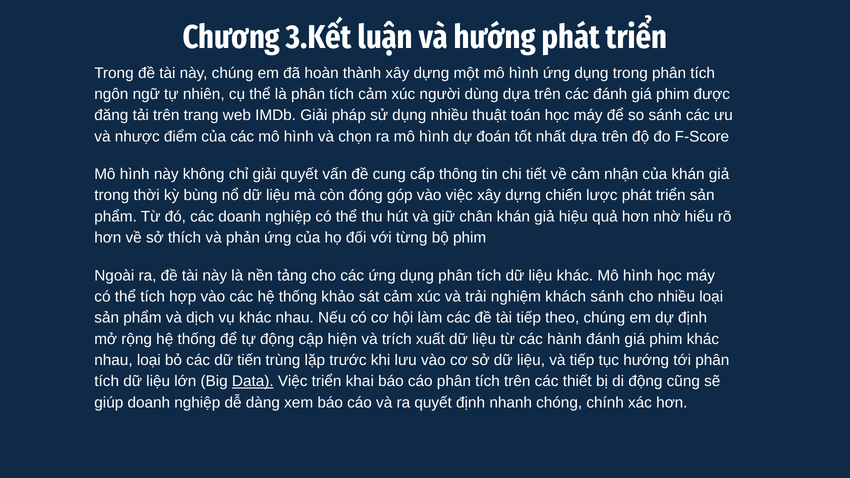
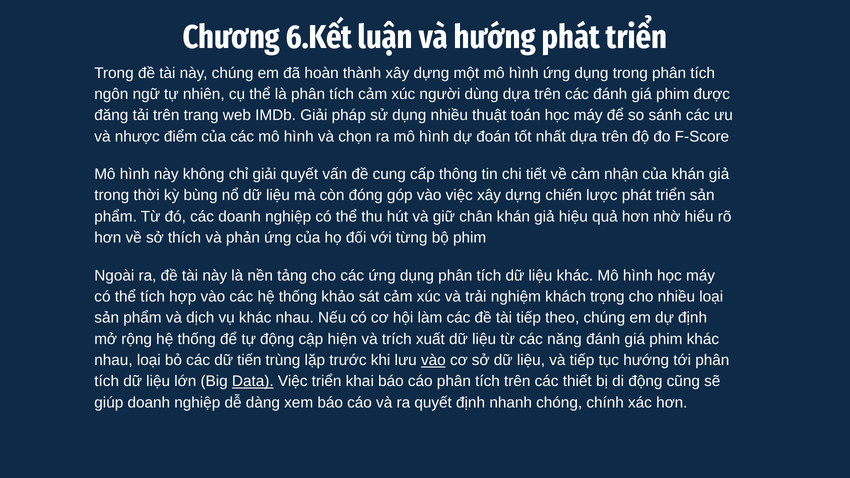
3.Kết: 3.Kết -> 6.Kết (319, 37)
khách sánh: sánh -> trọng (607, 297)
hành: hành -> năng (564, 339)
vào underline: none -> present (433, 360)
